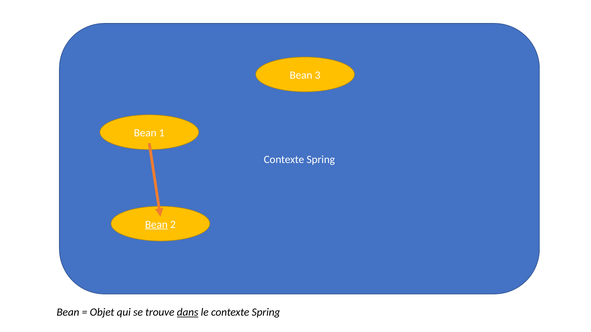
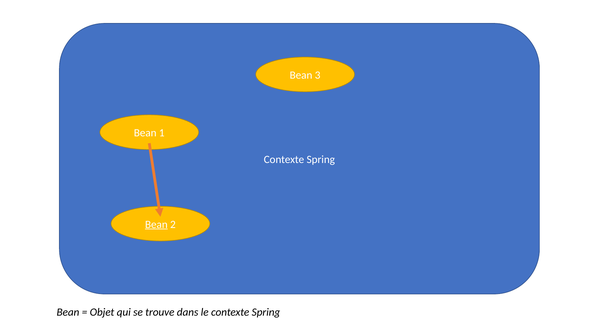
dans underline: present -> none (188, 313)
